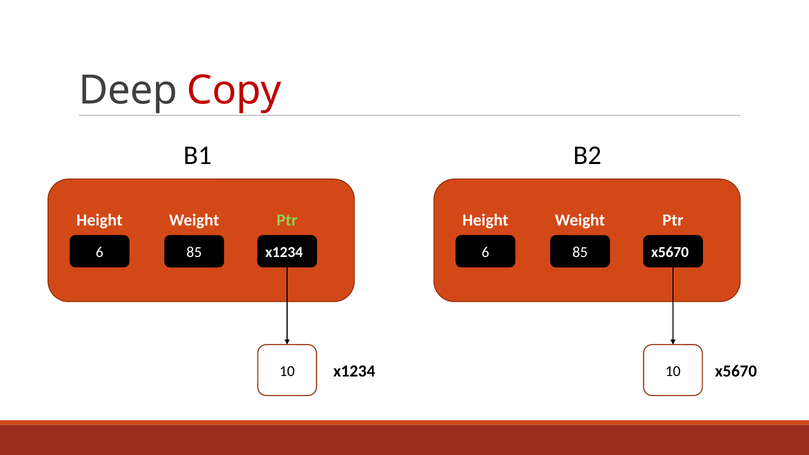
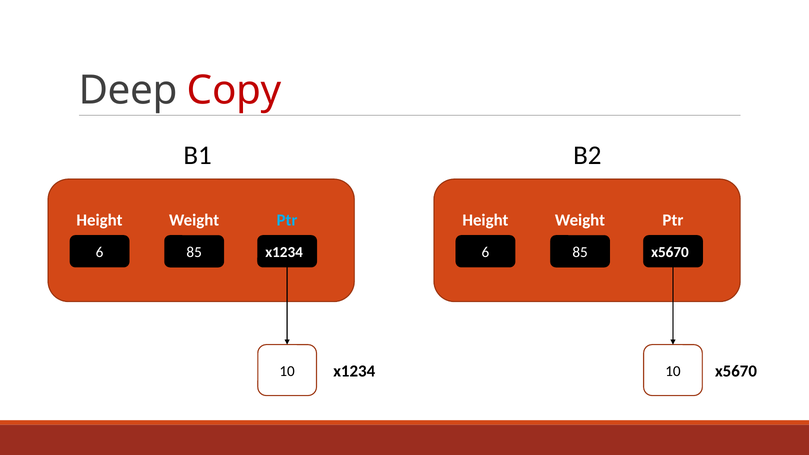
Ptr colour: light green -> light blue (287, 220)
